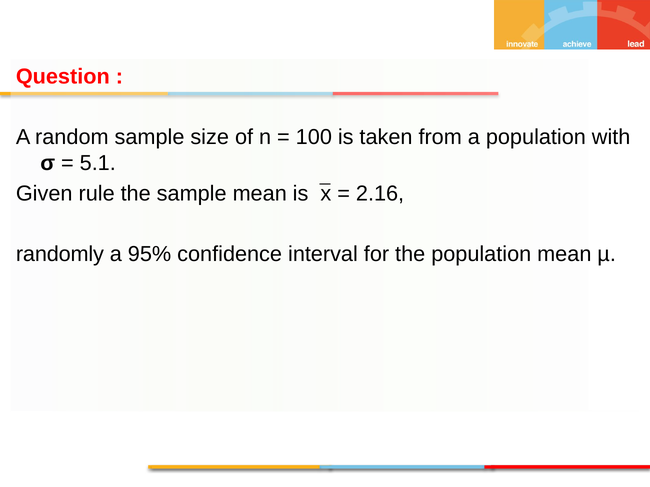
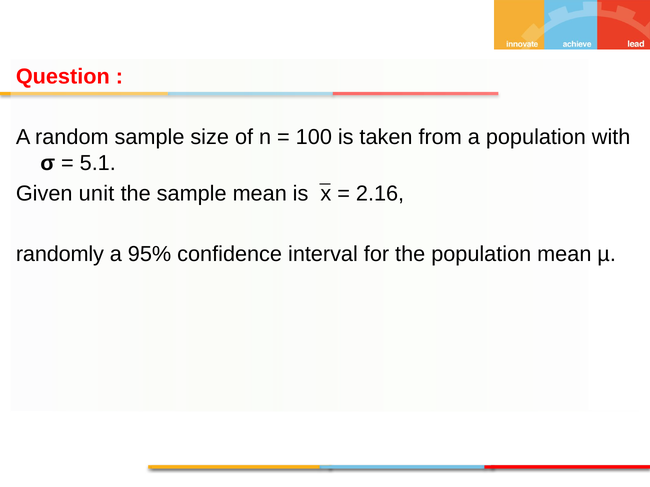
rule: rule -> unit (97, 194)
